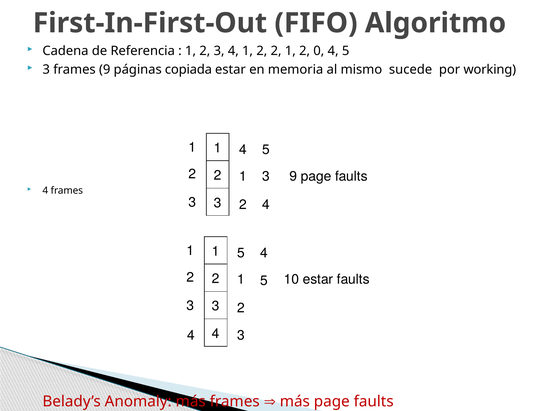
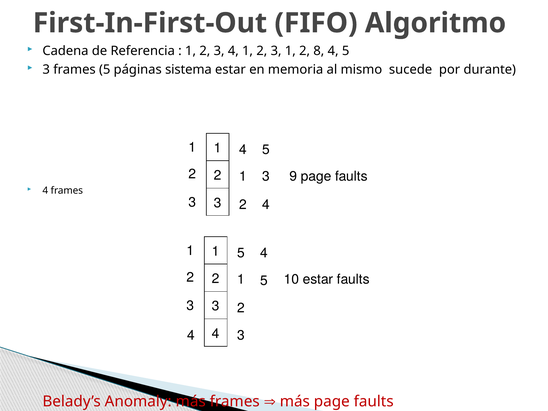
4 1 2 2: 2 -> 3 (276, 51)
0: 0 -> 8 (319, 51)
frames 9: 9 -> 5 (105, 70)
copiada: copiada -> sistema (188, 70)
working: working -> durante (490, 70)
